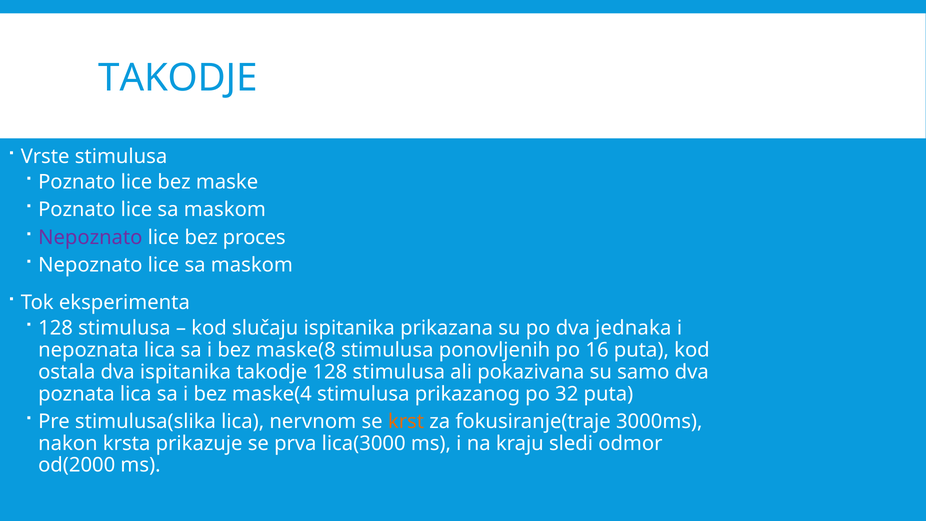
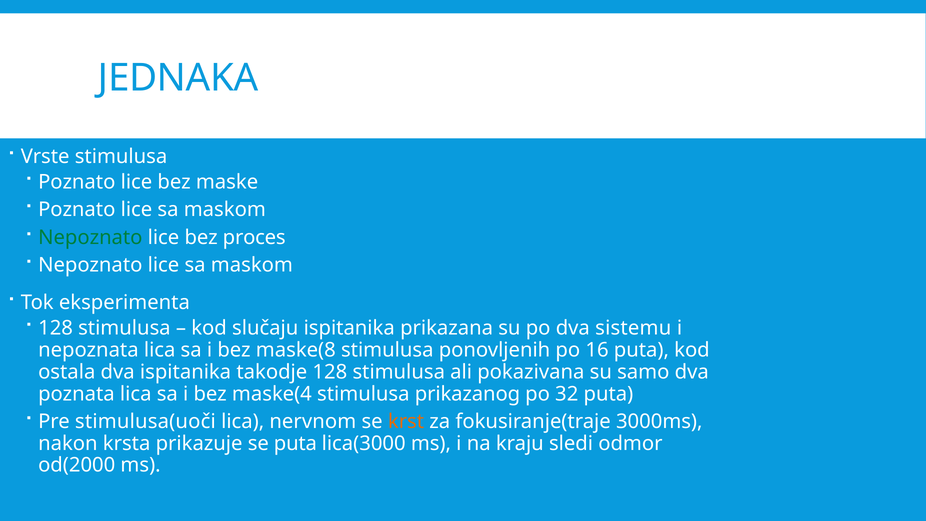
TAKODJE: TAKODJE -> JEDNAKA (178, 78)
Nepoznato colour: purple -> green (90, 237)
jednaka: jednaka -> sistemu (633, 328)
stimulusa(slika: stimulusa(slika -> stimulusa(uoči (145, 421)
se prva: prva -> puta (295, 443)
